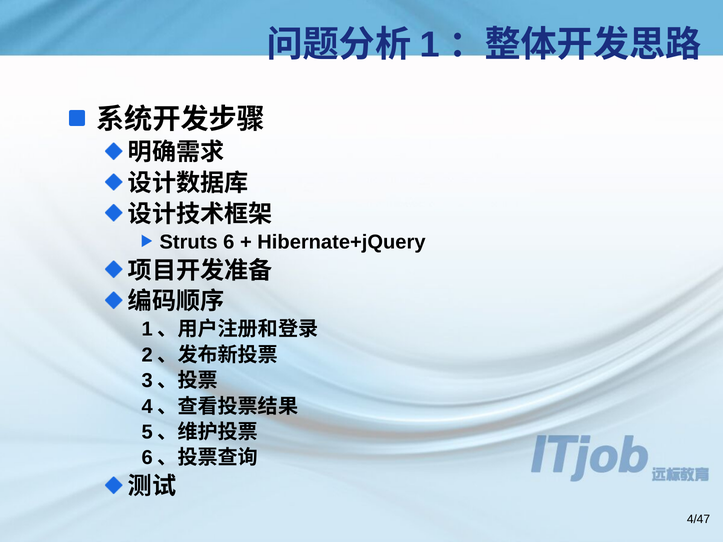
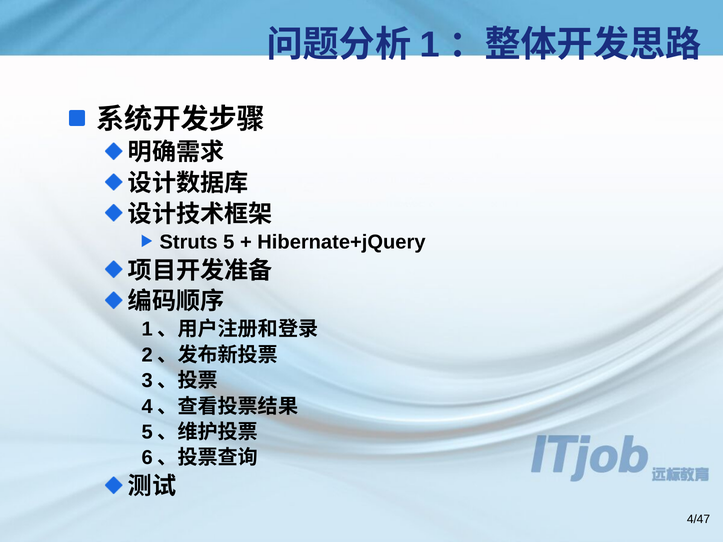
6: 6 -> 5 (229, 242)
